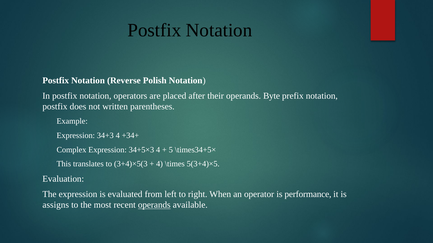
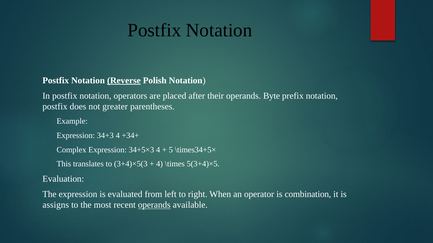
Reverse underline: none -> present (124, 81)
written: written -> greater (115, 107)
performance: performance -> combination (308, 195)
